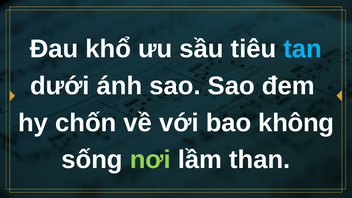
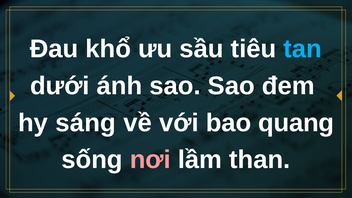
chốn: chốn -> sáng (86, 123)
không: không -> quang (296, 123)
nơi colour: light green -> pink (150, 160)
